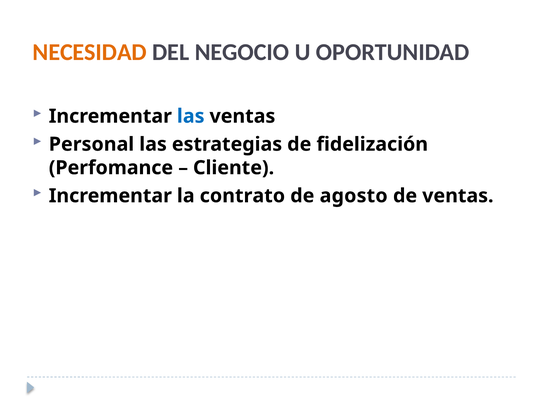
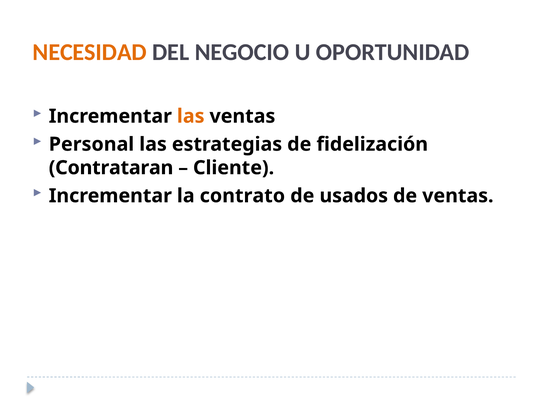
las colour: blue -> orange (191, 116)
Perfomance: Perfomance -> Contrataran (111, 168)
agosto: agosto -> usados (354, 196)
